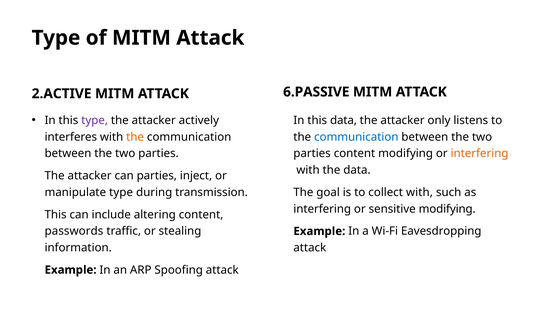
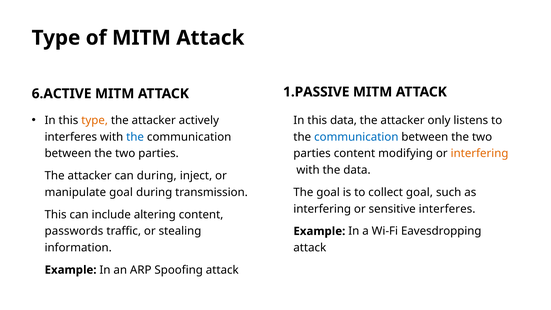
6.PASSIVE: 6.PASSIVE -> 1.PASSIVE (316, 92)
2.ACTIVE: 2.ACTIVE -> 6.ACTIVE (62, 94)
type colour: purple -> orange (95, 120)
the colour: orange -> blue (135, 137)
can parties: parties -> during (157, 176)
collect with: with -> goal (419, 192)
manipulate type: type -> goal (121, 192)
sensitive modifying: modifying -> interferes (447, 209)
